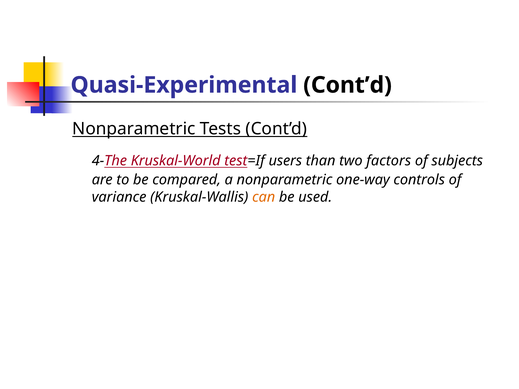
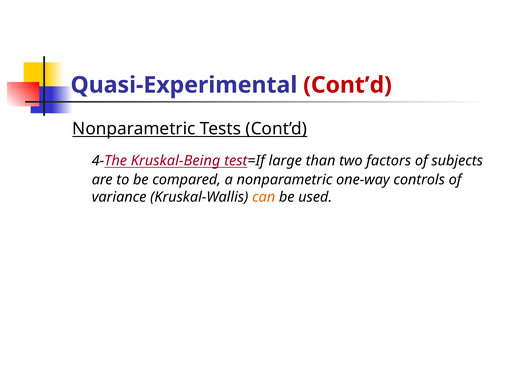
Cont’d colour: black -> red (348, 85)
Kruskal-World: Kruskal-World -> Kruskal-Being (176, 161)
users: users -> large (285, 161)
